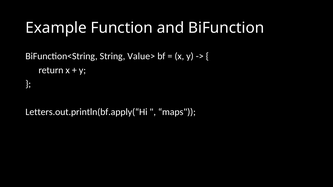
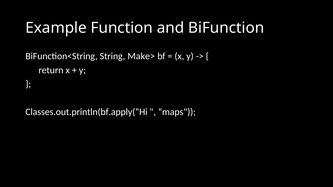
Value>: Value> -> Make> (141, 56)
Letters.out.println(bf.apply(“Hi: Letters.out.println(bf.apply(“Hi -> Classes.out.println(bf.apply(“Hi (86, 112)
